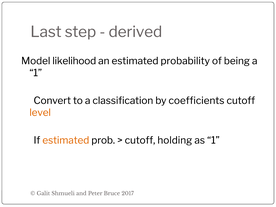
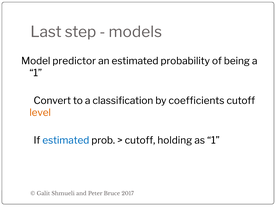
derived: derived -> models (135, 32)
likelihood: likelihood -> predictor (74, 61)
estimated colour: orange -> blue (66, 140)
